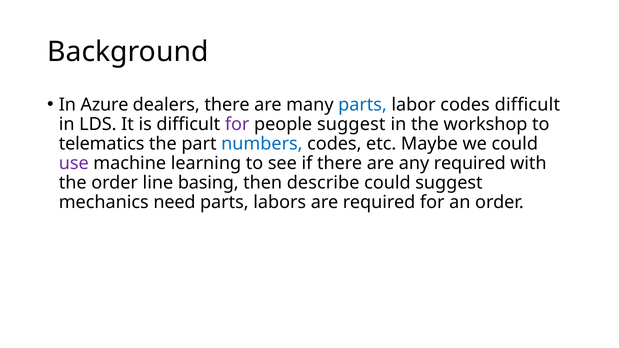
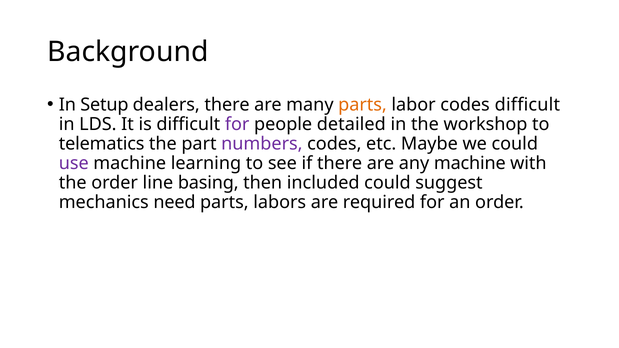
Azure: Azure -> Setup (104, 105)
parts colour: blue -> orange (363, 105)
people suggest: suggest -> detailed (351, 124)
numbers colour: blue -> purple (262, 144)
any required: required -> machine (470, 163)
describe: describe -> included (323, 183)
